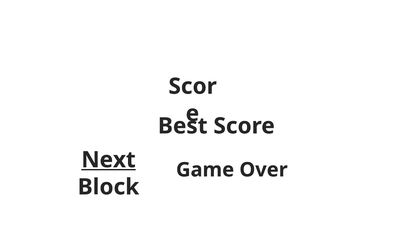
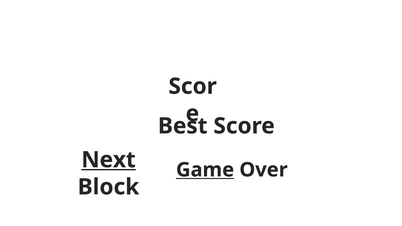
Game underline: none -> present (205, 170)
